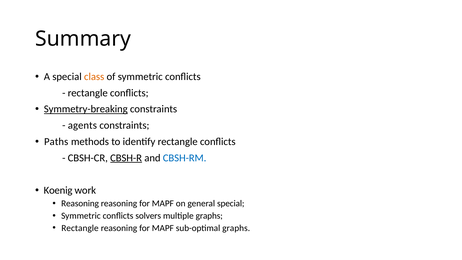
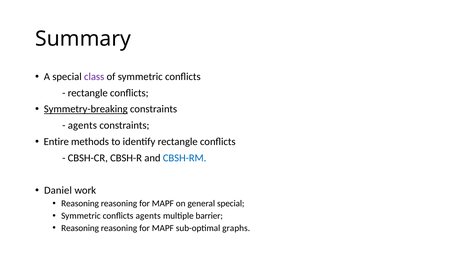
class colour: orange -> purple (94, 77)
Paths: Paths -> Entire (56, 142)
CBSH-R underline: present -> none (126, 158)
Koenig: Koenig -> Daniel (58, 190)
conflicts solvers: solvers -> agents (148, 216)
multiple graphs: graphs -> barrier (209, 216)
Rectangle: Rectangle -> Reasoning (80, 228)
